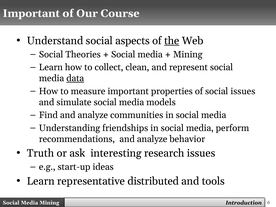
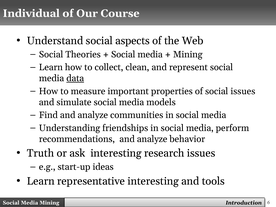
Important: Important -> Individual (31, 13)
the underline: present -> none (172, 41)
representative distributed: distributed -> interesting (153, 181)
